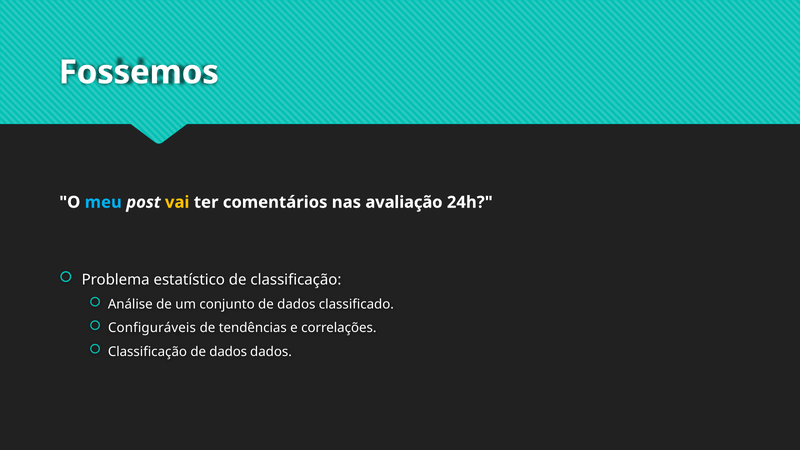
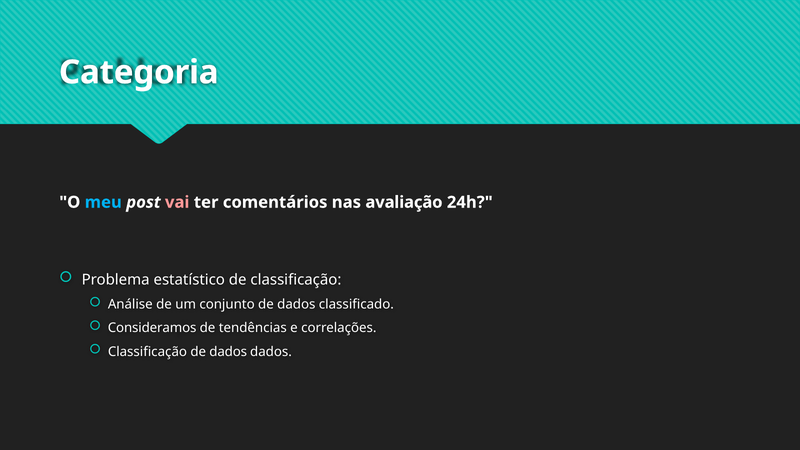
Fossemos: Fossemos -> Categoria (139, 72)
vai colour: yellow -> pink (177, 202)
Configuráveis: Configuráveis -> Consideramos (152, 328)
